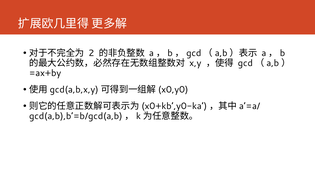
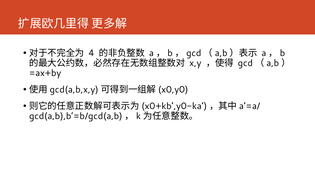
2: 2 -> 4 (91, 53)
